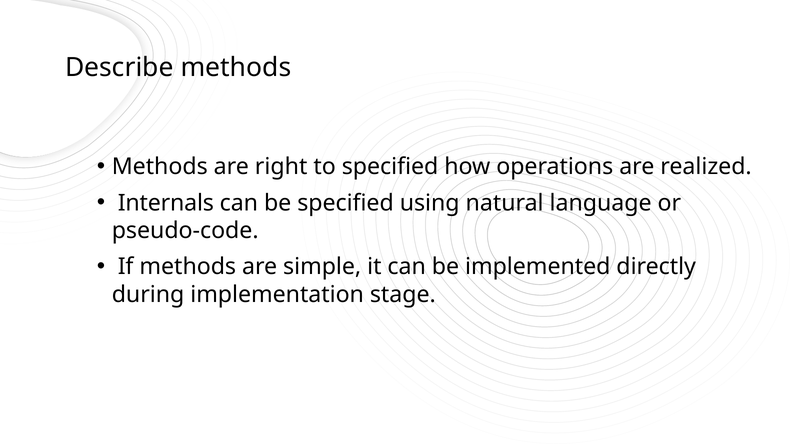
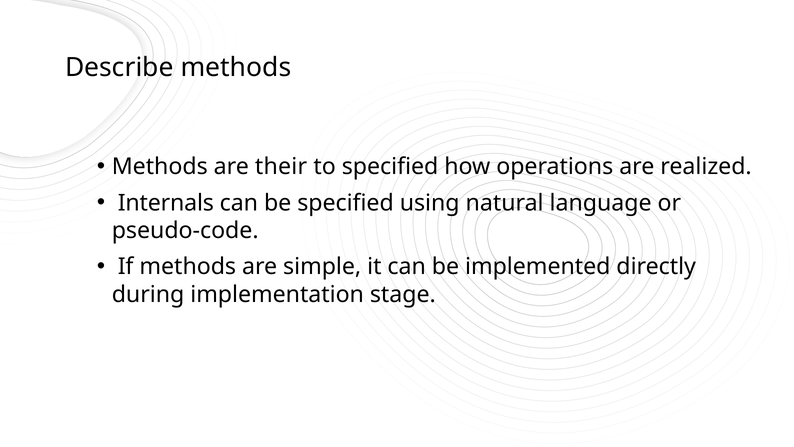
right: right -> their (281, 167)
